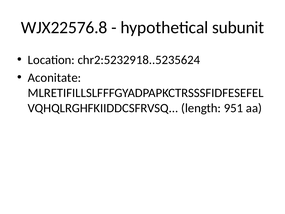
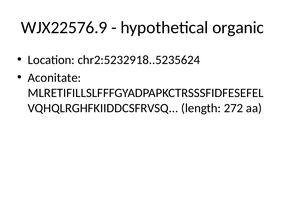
WJX22576.8: WJX22576.8 -> WJX22576.9 (64, 28)
subunit: subunit -> organic (238, 28)
951: 951 -> 272 (233, 108)
